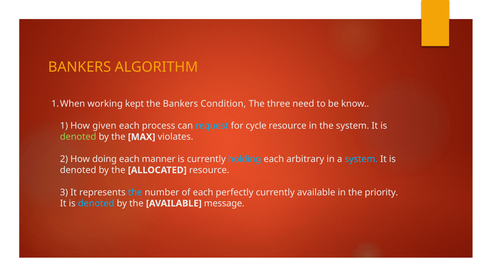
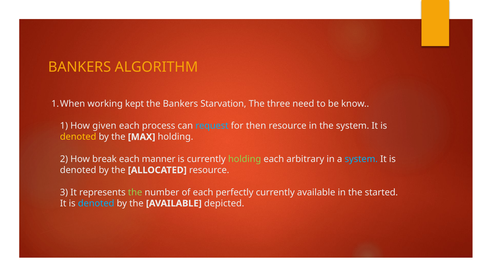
Condition: Condition -> Starvation (223, 104)
cycle: cycle -> then (256, 126)
denoted colour: light green -> yellow (78, 137)
MAX violates: violates -> holding (175, 137)
doing: doing -> break (105, 159)
holding colour: light blue -> light green (245, 159)
the colour: light blue -> light green (135, 192)
priority: priority -> started (381, 192)
message: message -> depicted (224, 203)
